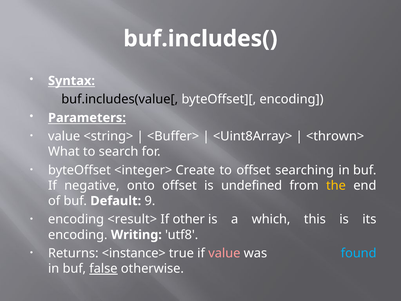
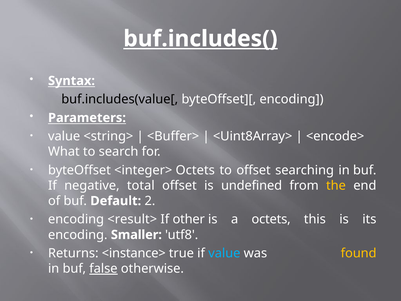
buf.includes( underline: none -> present (200, 39)
<thrown>: <thrown> -> <encode> (335, 136)
<integer> Create: Create -> Octets (195, 170)
onto: onto -> total (141, 185)
9: 9 -> 2 (150, 201)
a which: which -> octets (271, 219)
Writing: Writing -> Smaller (136, 235)
value colour: pink -> light blue (224, 253)
found colour: light blue -> yellow (359, 253)
